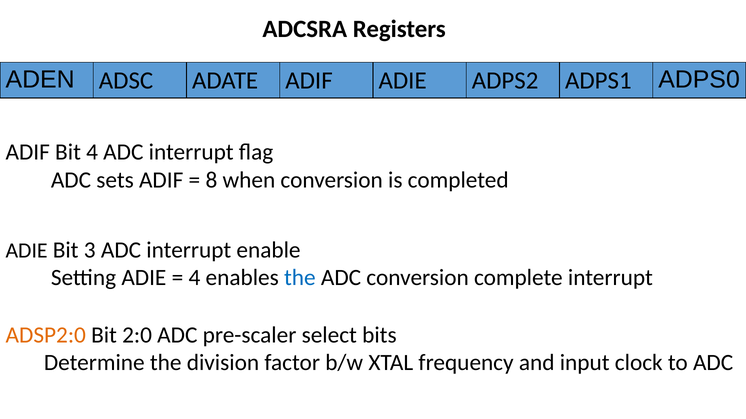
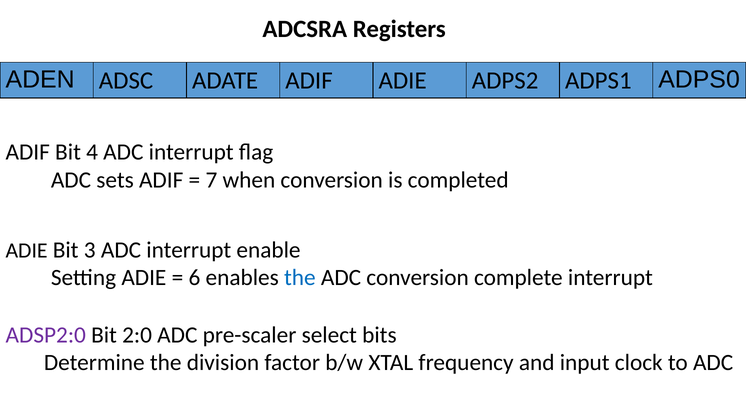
8: 8 -> 7 (211, 180)
4: 4 -> 6 (194, 278)
ADSP2:0 colour: orange -> purple (46, 335)
